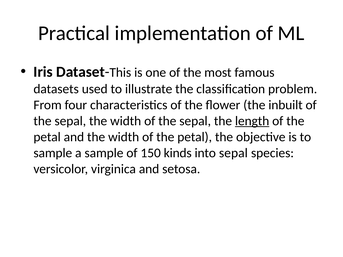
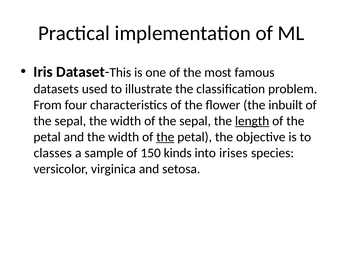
the underline: none -> present (165, 137)
sample: sample -> classes (53, 153)
into sepal: sepal -> irises (233, 153)
